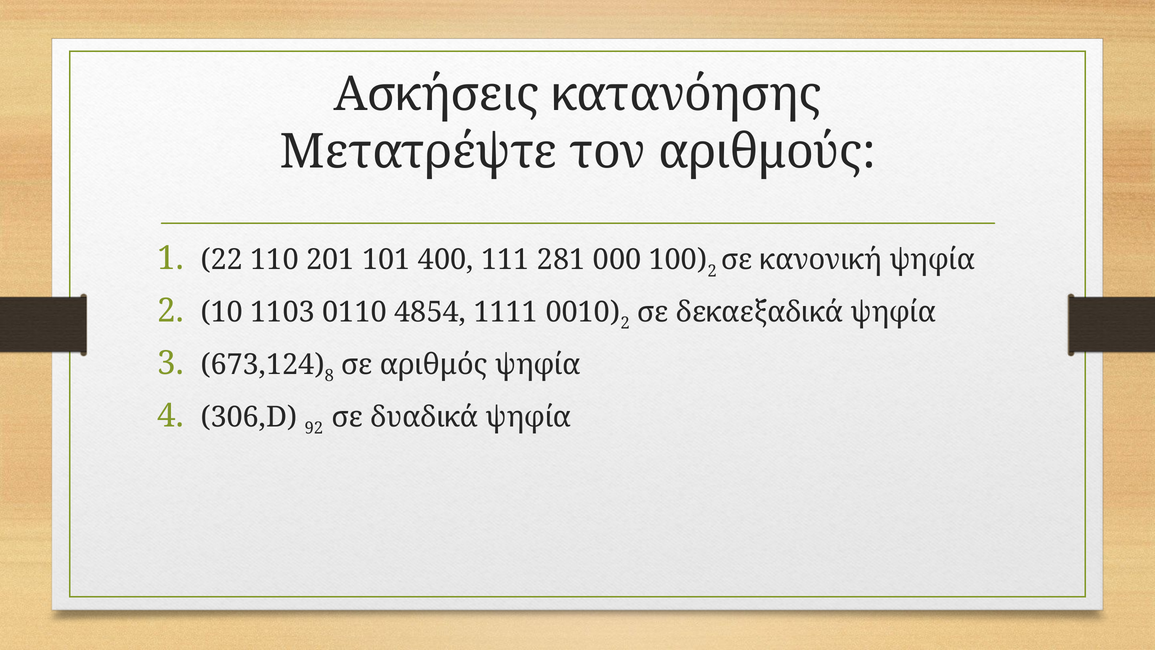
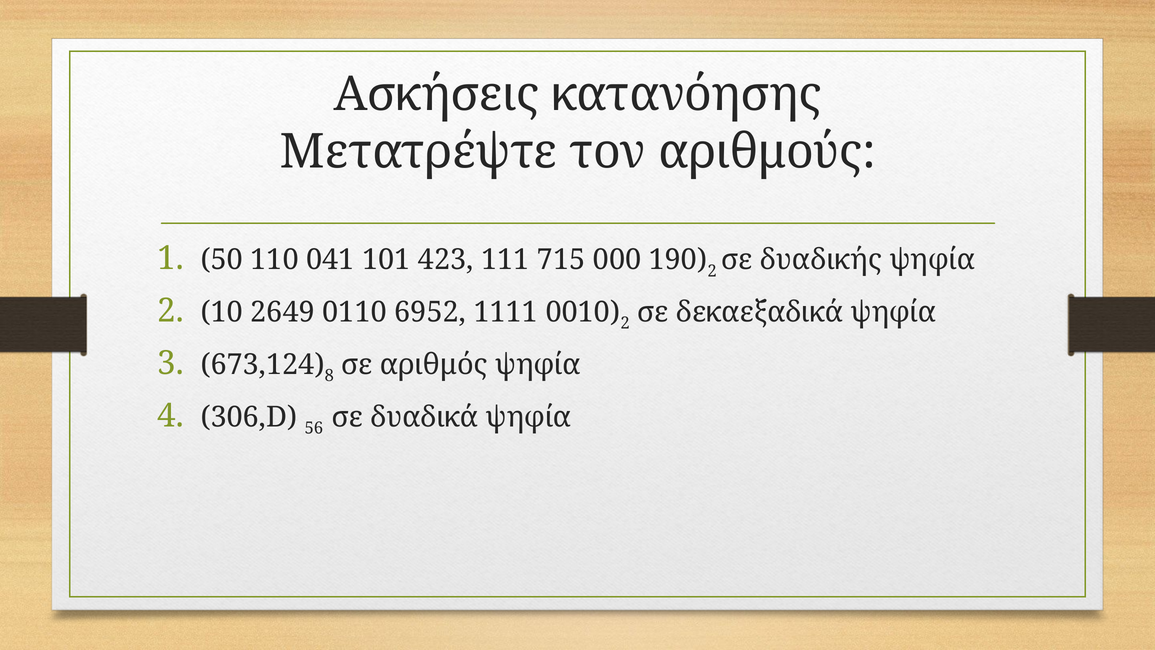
22: 22 -> 50 (222, 260)
201: 201 -> 041 (330, 260)
400: 400 -> 423 (446, 260)
281: 281 -> 715 (561, 260)
100: 100 -> 190 (678, 260)
κανονική: κανονική -> δυαδικής (821, 260)
1103: 1103 -> 2649 (283, 312)
4854: 4854 -> 6952 (430, 312)
92: 92 -> 56 (314, 428)
